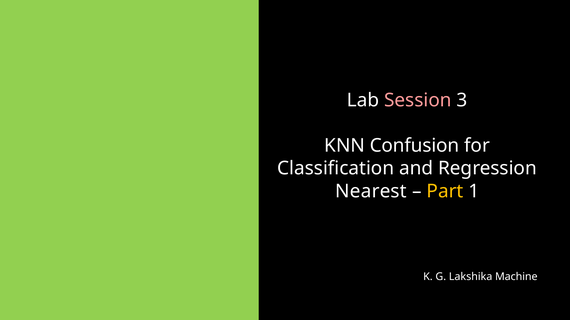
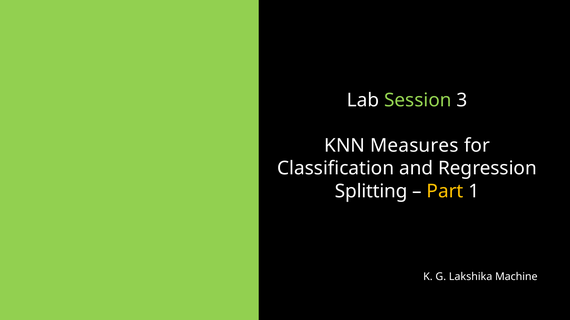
Session colour: pink -> light green (418, 100)
Confusion: Confusion -> Measures (414, 146)
Nearest: Nearest -> Splitting (371, 192)
